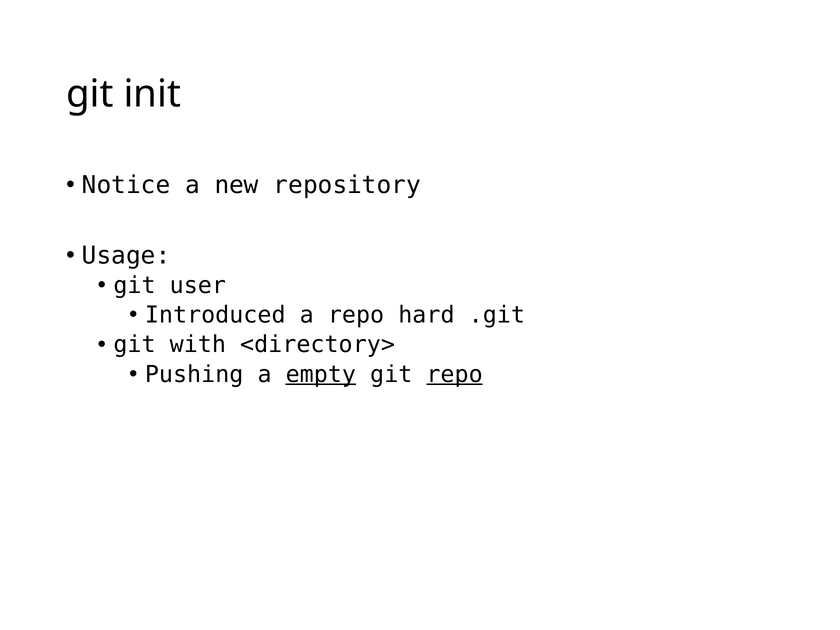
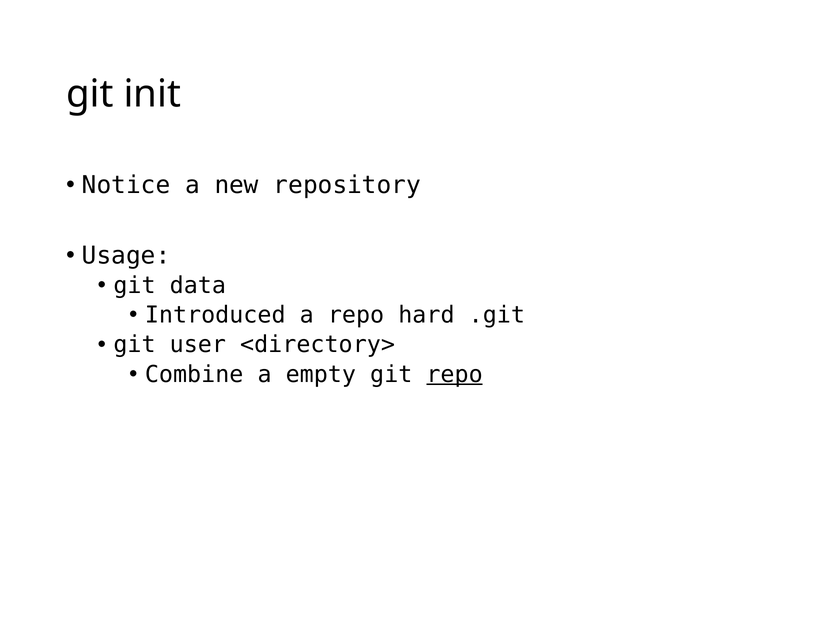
user: user -> data (198, 286)
with: with -> user (198, 345)
Pushing: Pushing -> Combine (194, 374)
empty underline: present -> none (321, 374)
